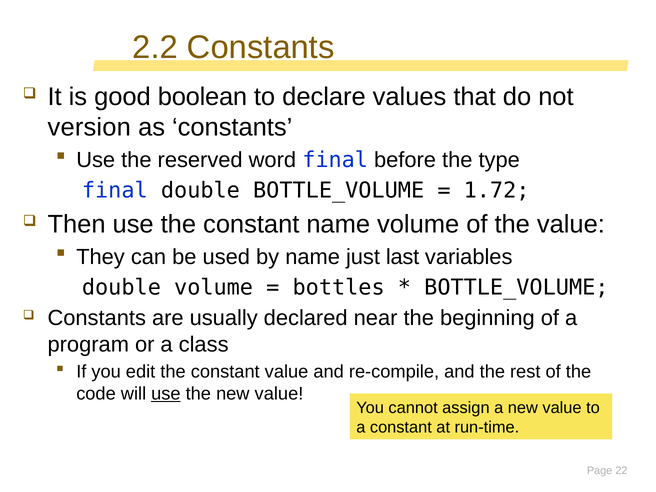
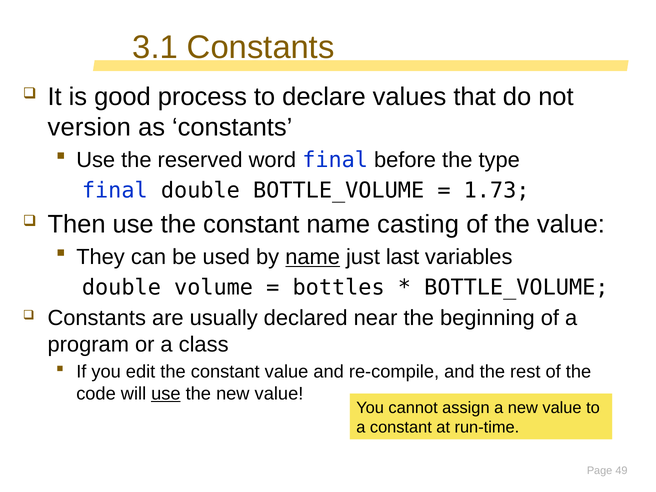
2.2: 2.2 -> 3.1 (155, 48)
boolean: boolean -> process (202, 97)
1.72: 1.72 -> 1.73 (497, 191)
name volume: volume -> casting (418, 224)
name underline: none -> present (313, 257)
22: 22 -> 49 (621, 471)
